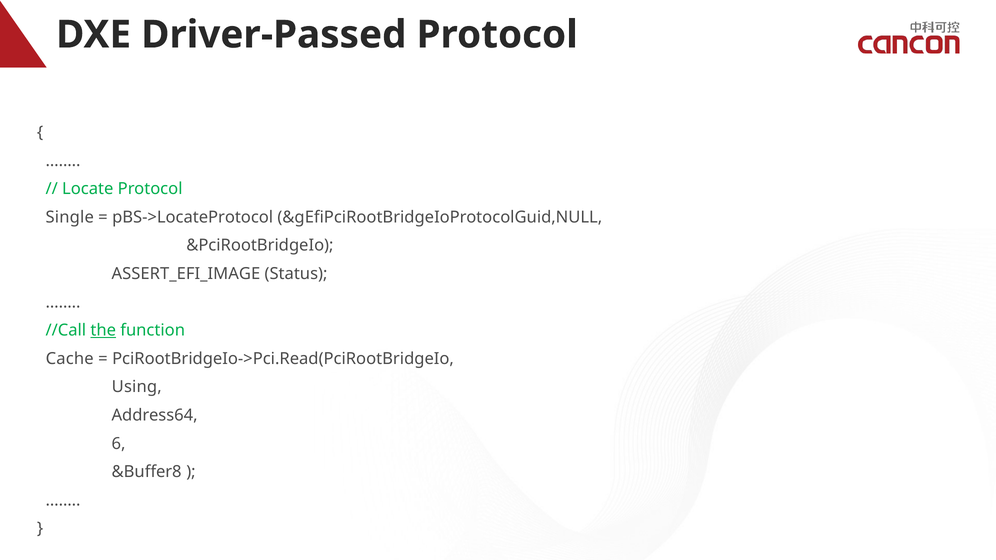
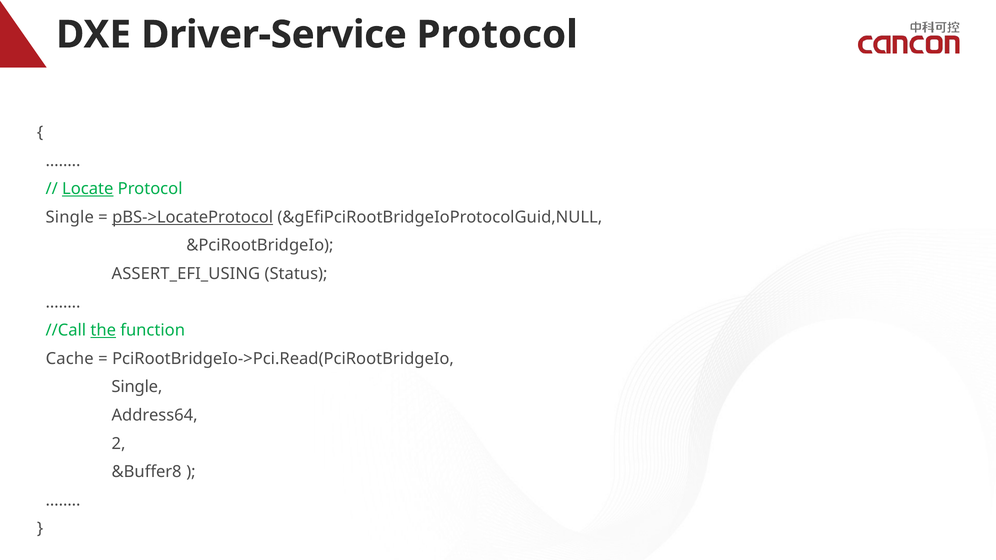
Driver-Passed: Driver-Passed -> Driver-Service (274, 35)
Locate underline: none -> present (88, 189)
pBS->LocateProtocol underline: none -> present (193, 217)
ASSERT_EFI_IMAGE: ASSERT_EFI_IMAGE -> ASSERT_EFI_USING (186, 274)
Using: Using -> Single (137, 387)
6: 6 -> 2 (119, 444)
